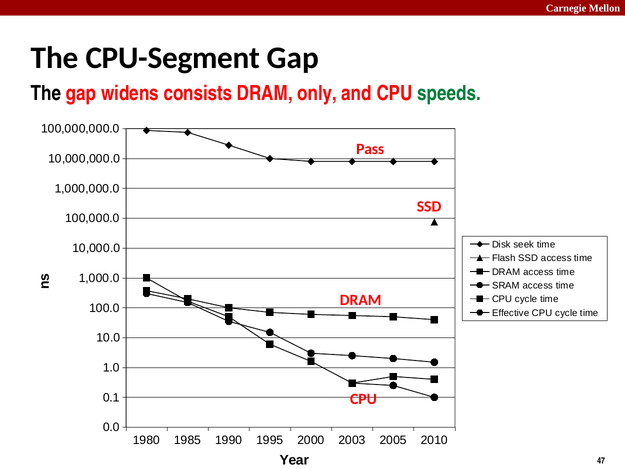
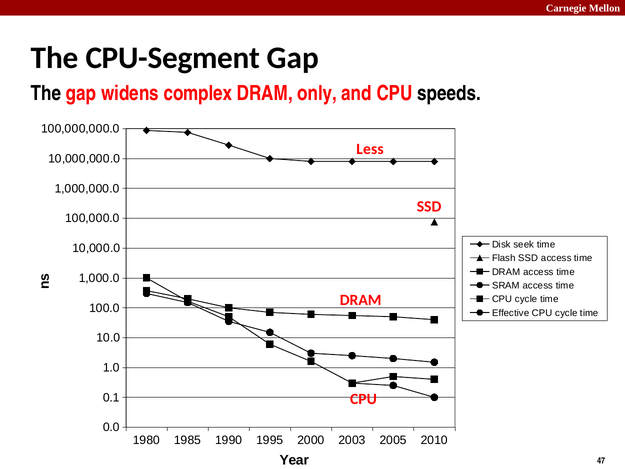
consists: consists -> complex (198, 93)
speeds colour: green -> black (449, 93)
Pass: Pass -> Less (370, 149)
